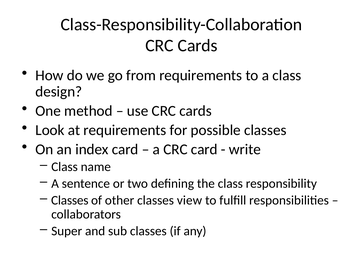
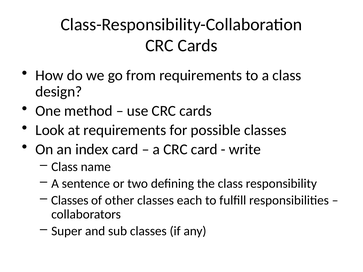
view: view -> each (190, 200)
